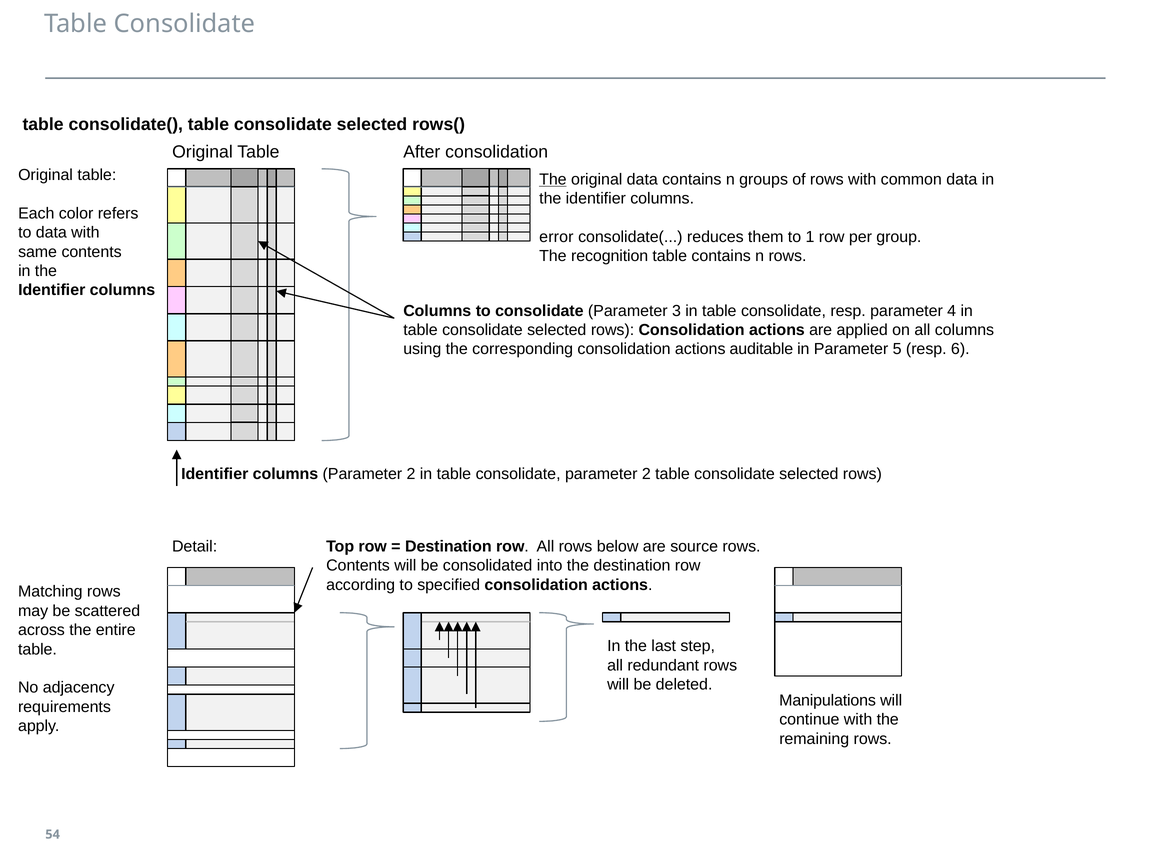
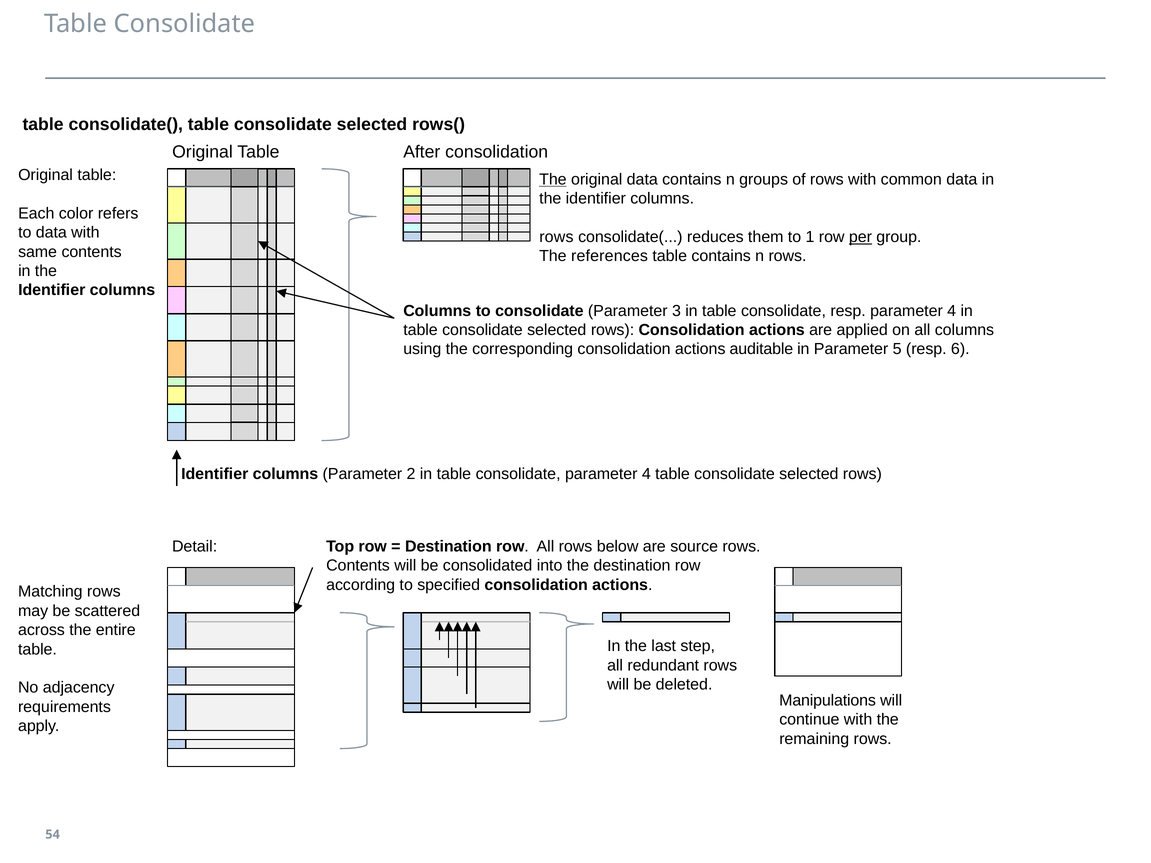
error: error -> rows (556, 237)
per underline: none -> present (860, 237)
recognition: recognition -> references (610, 256)
consolidate parameter 2: 2 -> 4 (646, 474)
